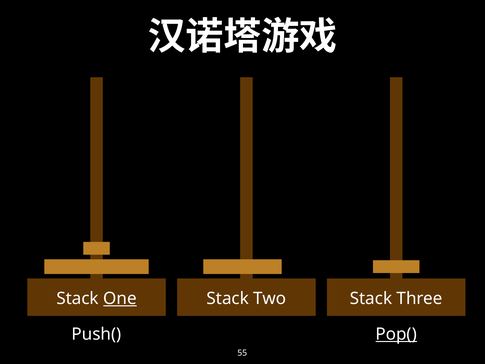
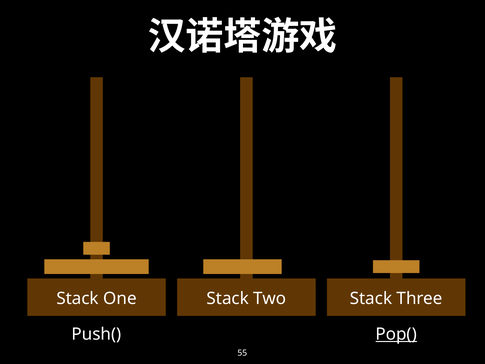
One underline: present -> none (120, 298)
